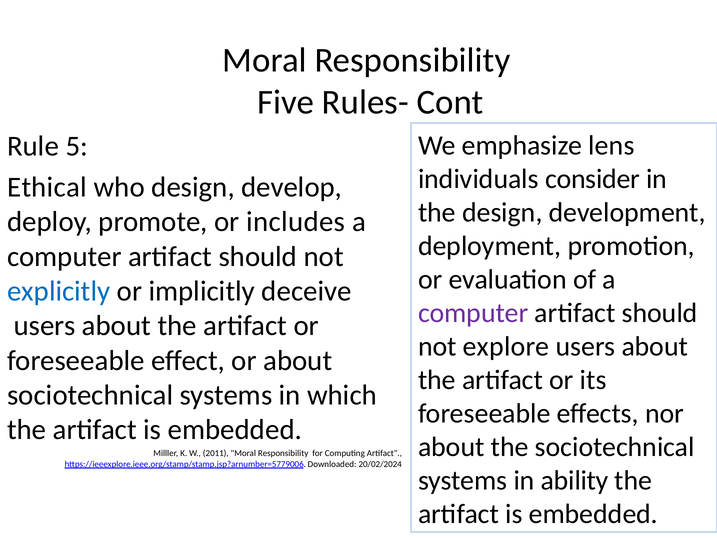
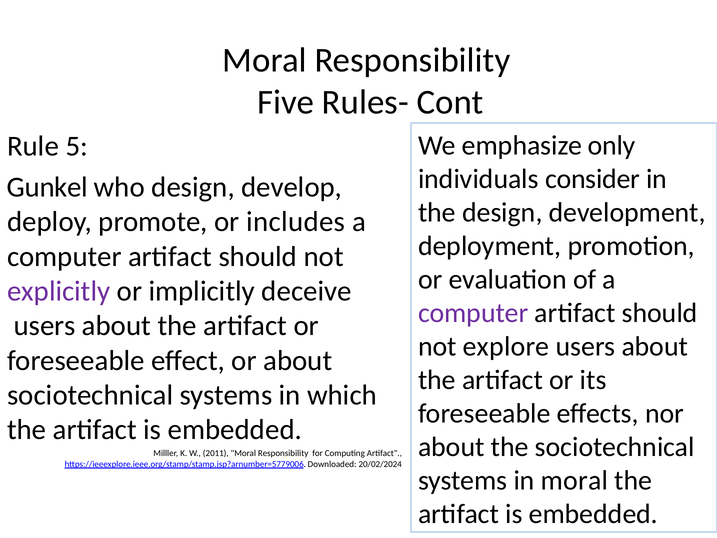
lens: lens -> only (612, 145)
Ethical: Ethical -> Gunkel (47, 187)
explicitly colour: blue -> purple (59, 291)
in ability: ability -> moral (574, 480)
